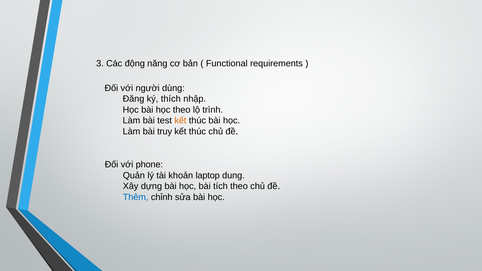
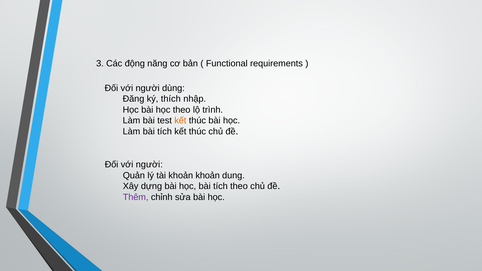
Làm bài truy: truy -> tích (165, 132)
phone: phone -> người (149, 165)
khoản laptop: laptop -> khoản (208, 176)
Thêm colour: blue -> purple (136, 197)
